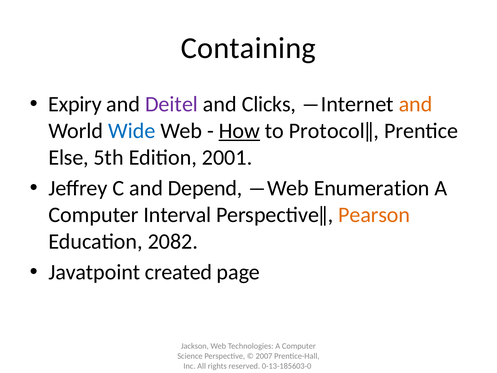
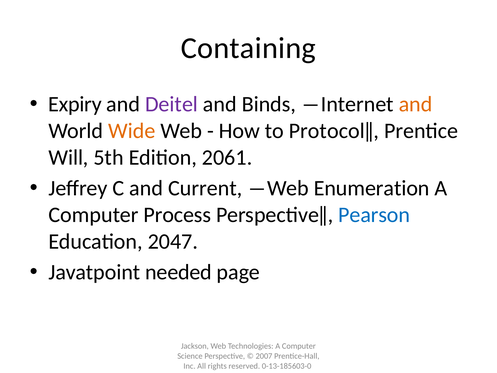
Clicks: Clicks -> Binds (269, 104)
Wide colour: blue -> orange (132, 131)
How underline: present -> none (239, 131)
Else: Else -> Will (68, 157)
2001: 2001 -> 2061 (227, 157)
Depend: Depend -> Current (205, 188)
Interval: Interval -> Process (177, 215)
Pearson colour: orange -> blue (374, 215)
2082: 2082 -> 2047 (173, 241)
created: created -> needed (179, 272)
